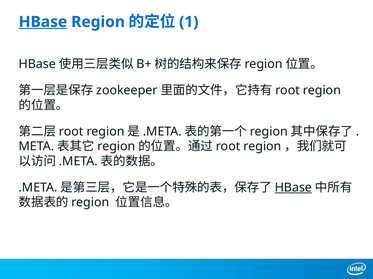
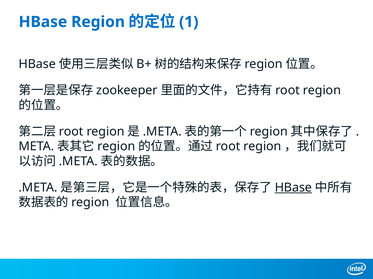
HBase underline: present -> none (43, 22)
